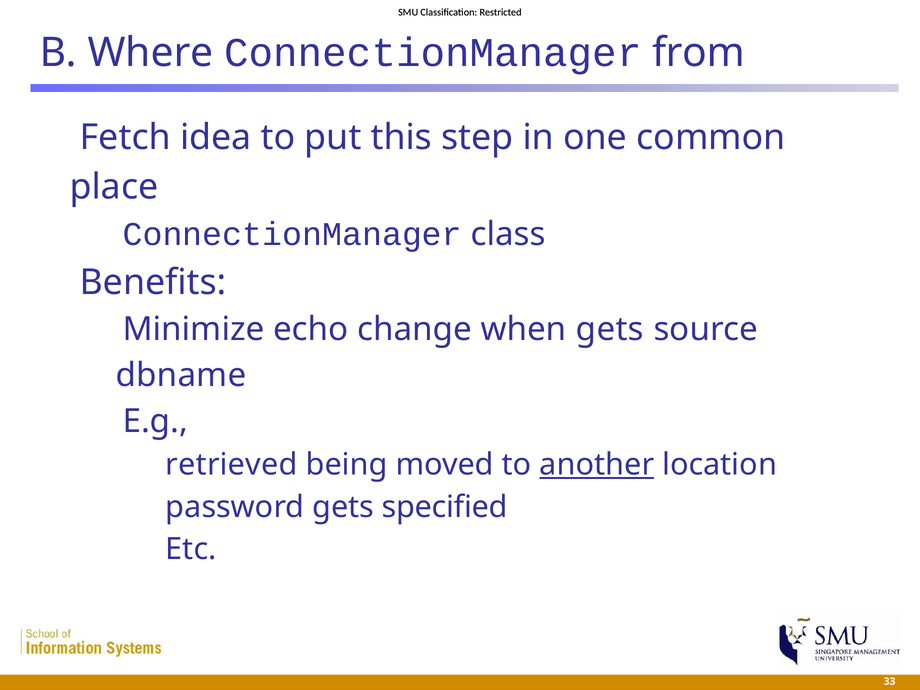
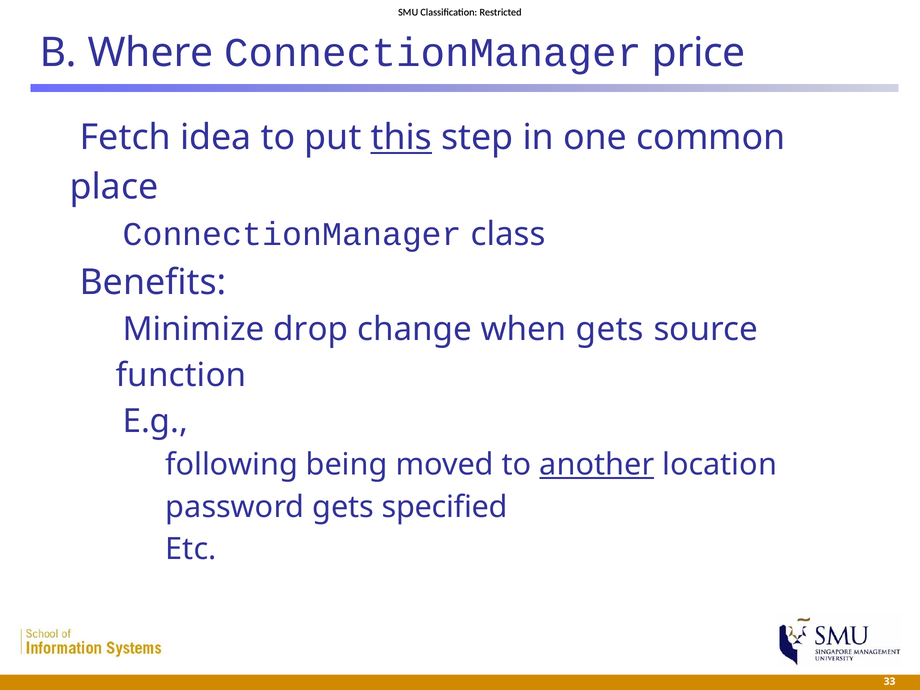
from: from -> price (699, 53)
this underline: none -> present (401, 138)
echo: echo -> drop (311, 329)
dbname: dbname -> function (181, 375)
retrieved: retrieved -> following (232, 465)
